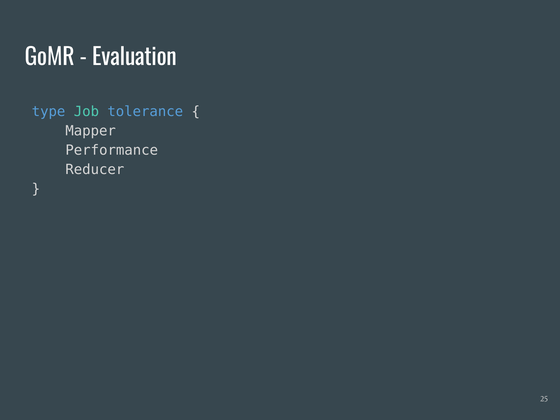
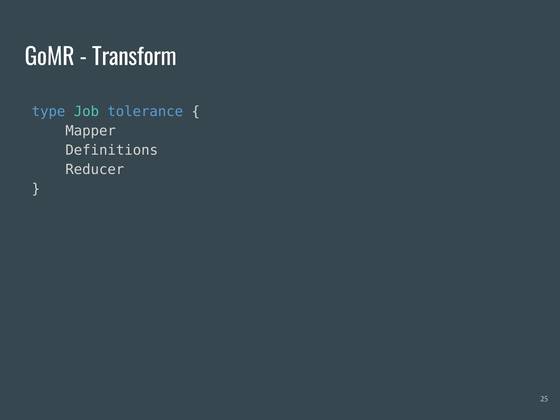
Evaluation: Evaluation -> Transform (135, 58)
Performance: Performance -> Definitions (112, 150)
